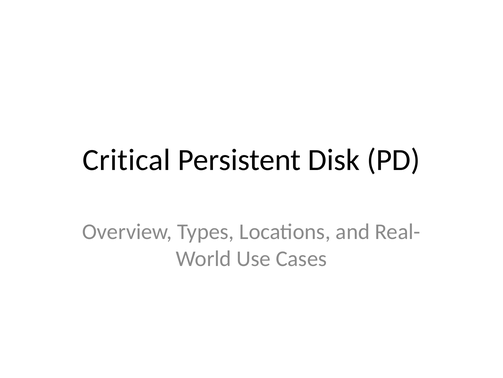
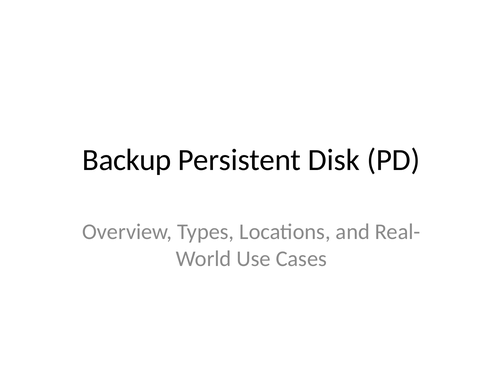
Critical: Critical -> Backup (127, 160)
